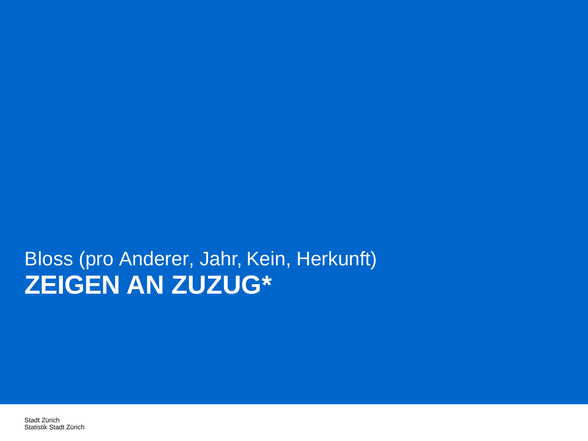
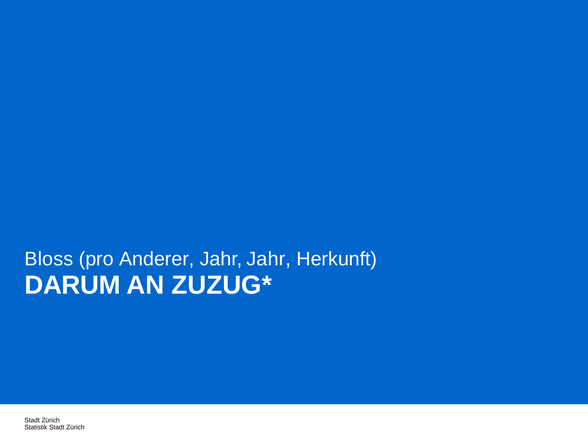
Jahr Kein: Kein -> Jahr (269, 259)
ZEIGEN: ZEIGEN -> DARUM (73, 285)
